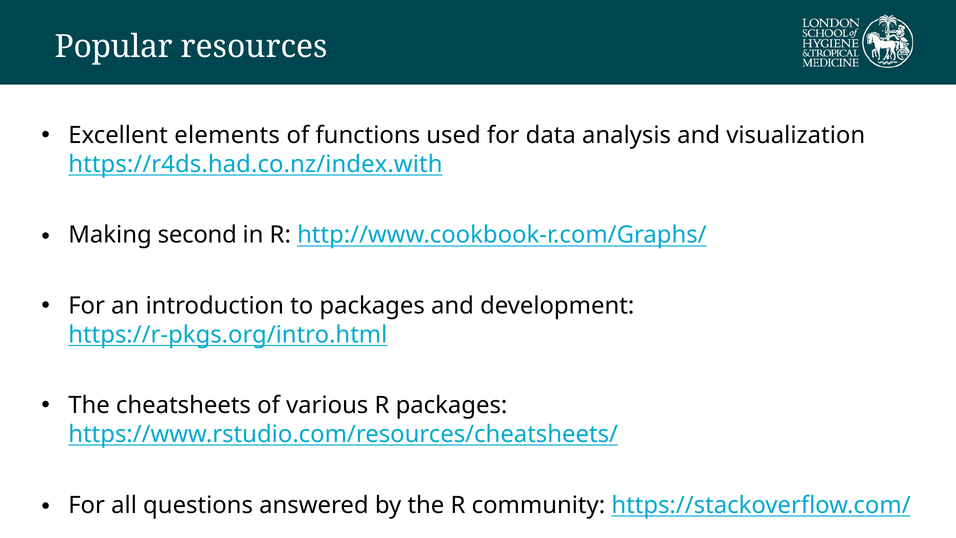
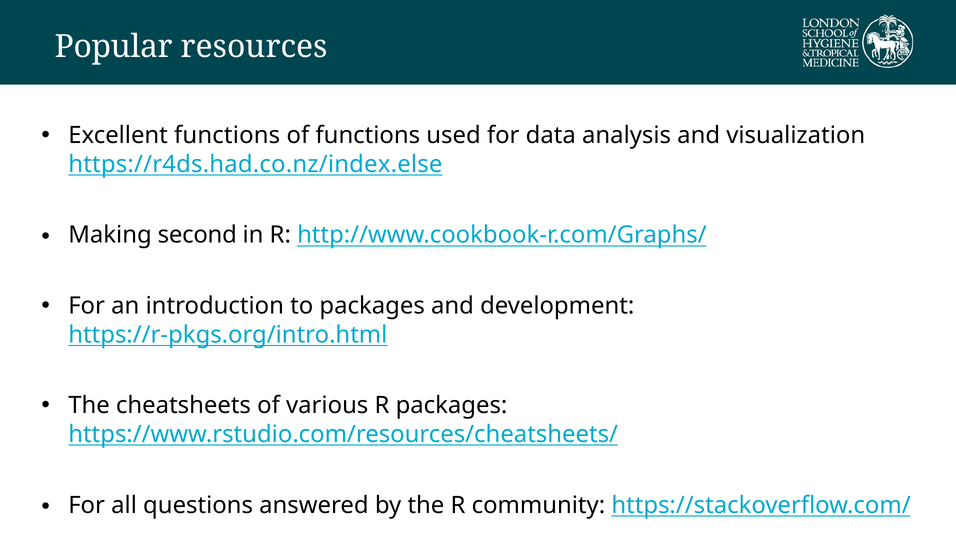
Excellent elements: elements -> functions (227, 135)
https://r4ds.had.co.nz/index.with: https://r4ds.had.co.nz/index.with -> https://r4ds.had.co.nz/index.else (255, 164)
